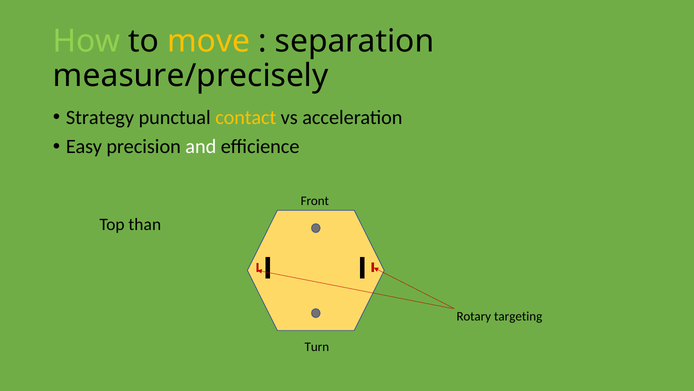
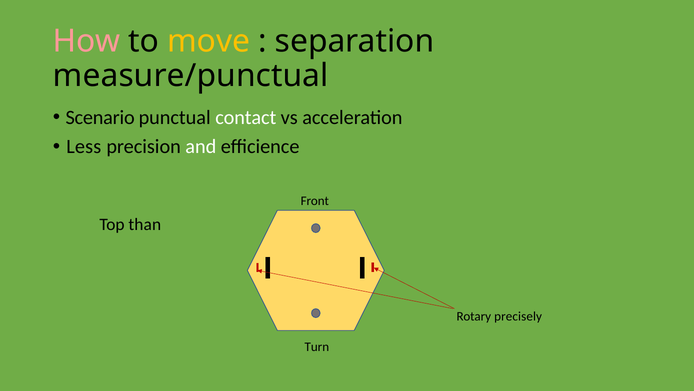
How colour: light green -> pink (87, 41)
measure/precisely: measure/precisely -> measure/punctual (191, 75)
Strategy: Strategy -> Scenario (100, 117)
contact colour: yellow -> white (246, 117)
Easy: Easy -> Less (84, 146)
targeting: targeting -> precisely (518, 316)
